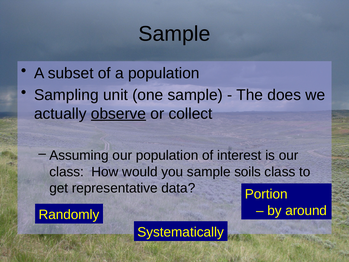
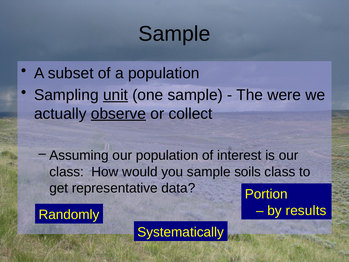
unit underline: none -> present (116, 95)
does: does -> were (284, 95)
around: around -> results (306, 210)
